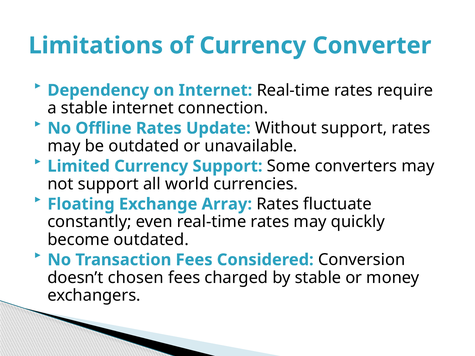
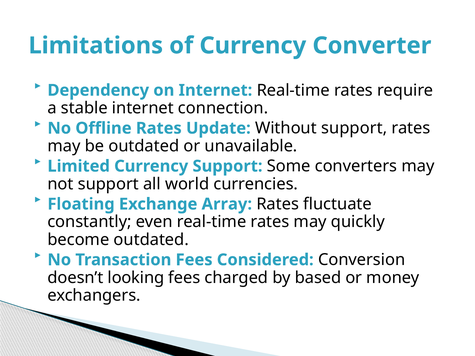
chosen: chosen -> looking (136, 278)
by stable: stable -> based (318, 278)
